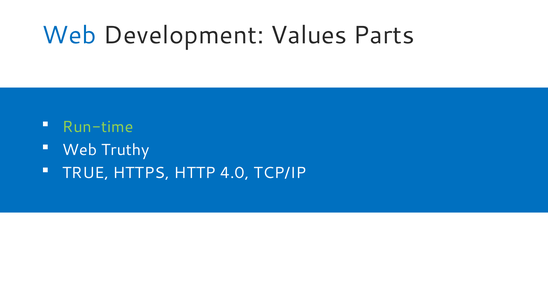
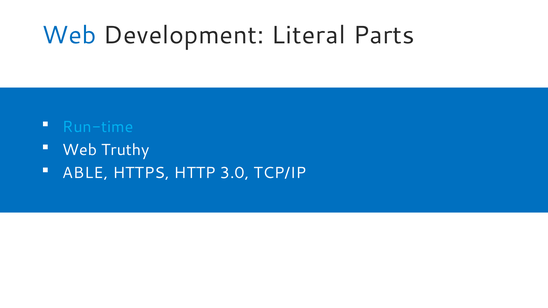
Values: Values -> Literal (309, 35)
Run-time colour: light green -> light blue (98, 127)
TRUE: TRUE -> ABLE (85, 173)
4.0: 4.0 -> 3.0 (235, 173)
